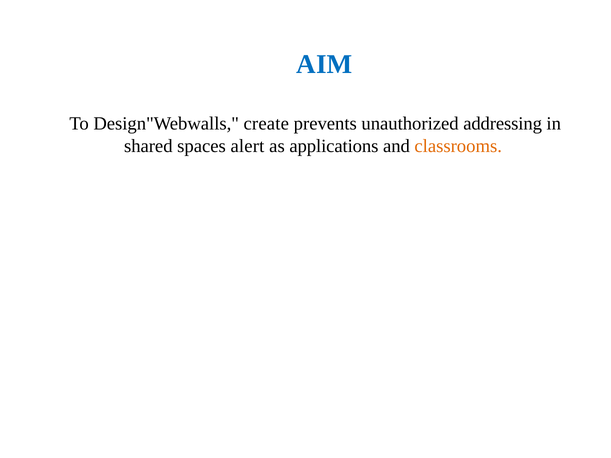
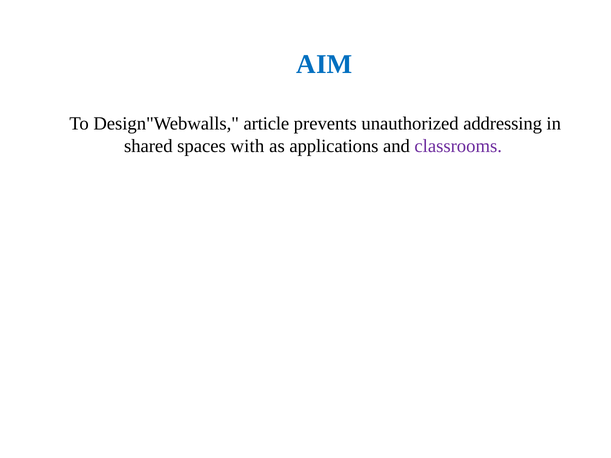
create: create -> article (266, 124)
alert: alert -> with (247, 146)
classrooms colour: orange -> purple (458, 146)
